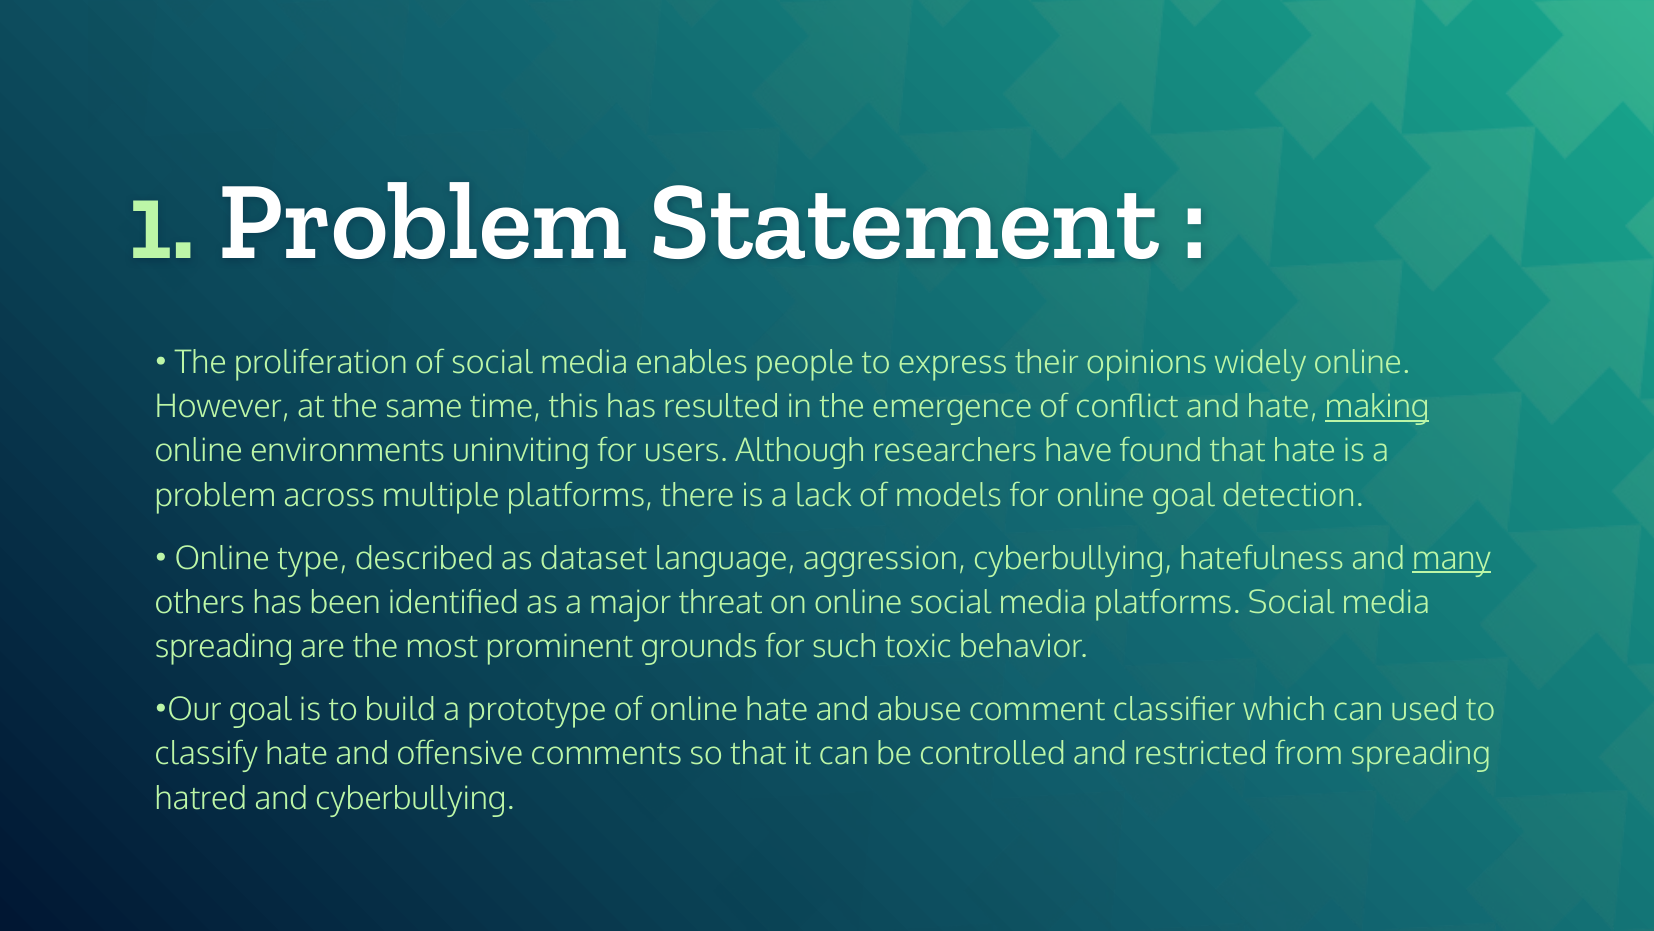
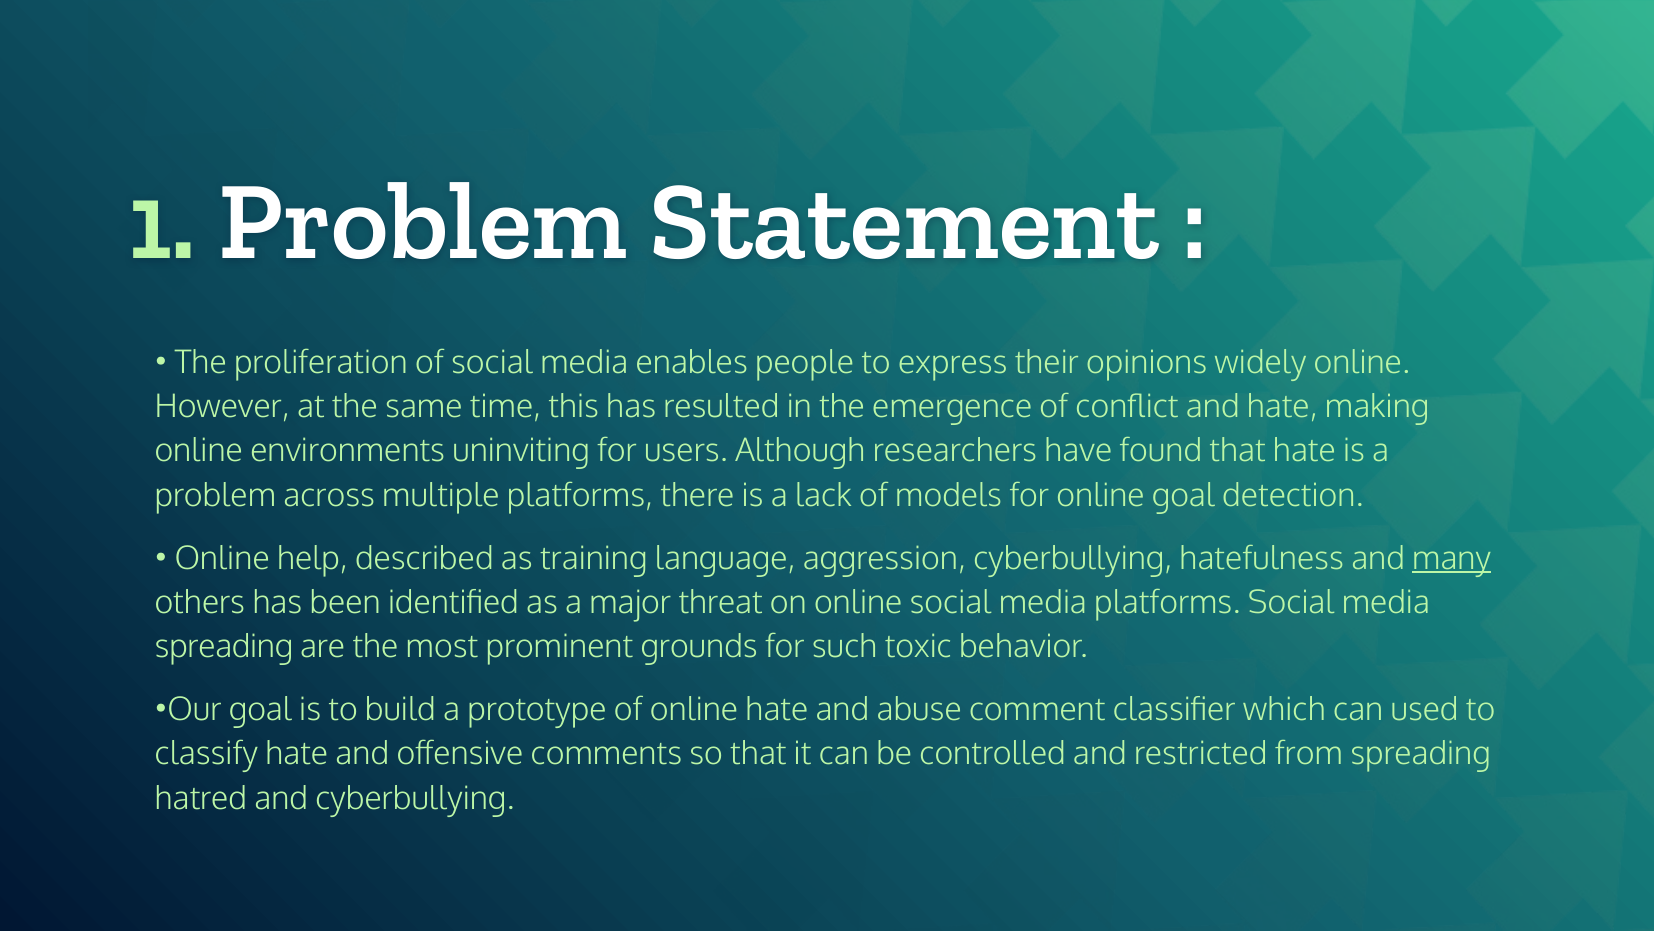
making underline: present -> none (1377, 407)
type: type -> help (312, 558)
dataset: dataset -> training (594, 558)
